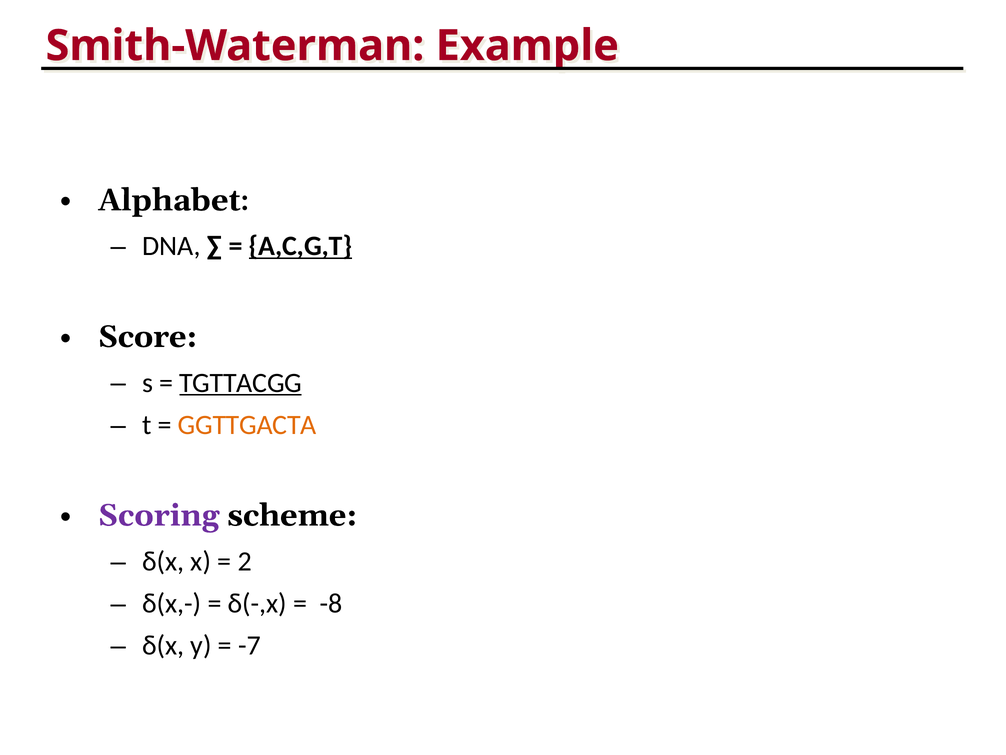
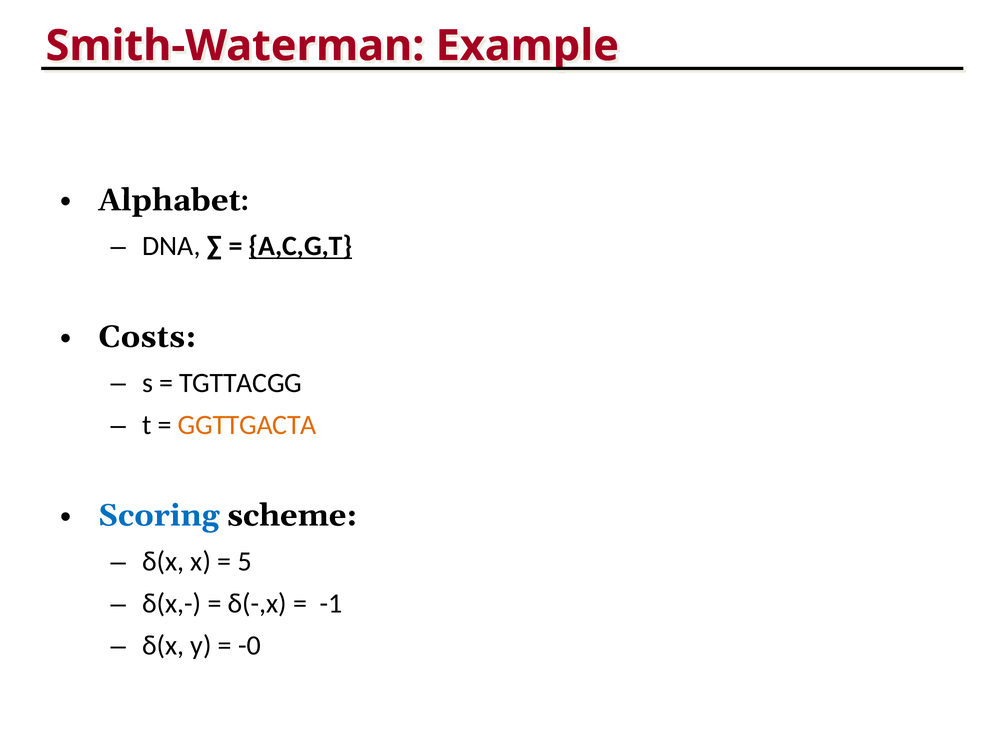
Score: Score -> Costs (148, 337)
TGTTACGG underline: present -> none (241, 383)
Scoring colour: purple -> blue (159, 515)
2: 2 -> 5 (245, 561)
-8: -8 -> -1 (331, 603)
-7: -7 -> -0 (250, 645)
